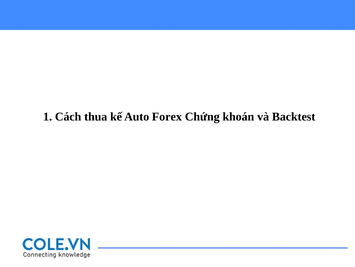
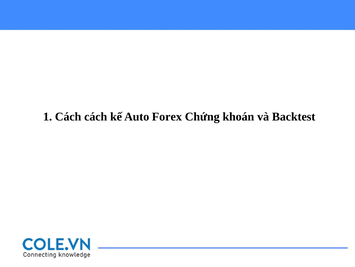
Cách thua: thua -> cách (96, 116)
